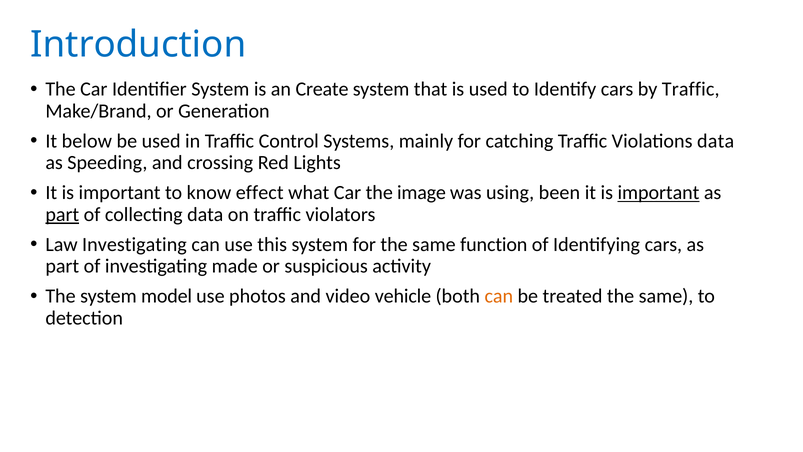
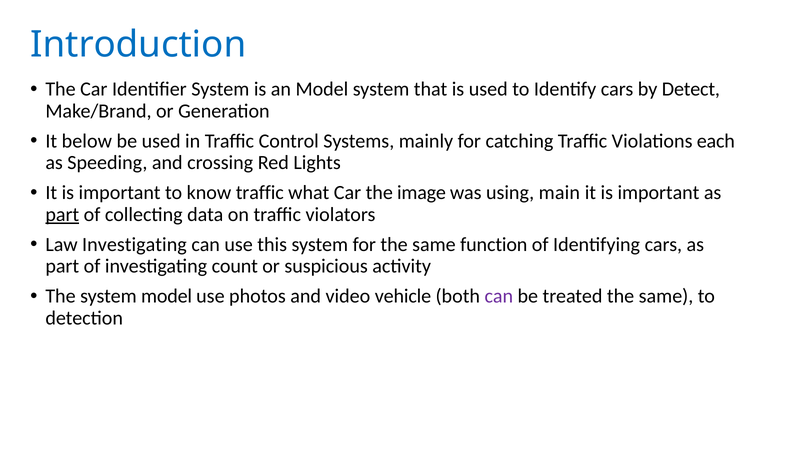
an Create: Create -> Model (322, 89)
by Traffic: Traffic -> Detect (691, 89)
Violations data: data -> each (716, 141)
know effect: effect -> traffic (260, 193)
been: been -> main (559, 193)
important underline: present -> none (658, 193)
made: made -> count (235, 266)
can colour: orange -> purple (499, 296)
